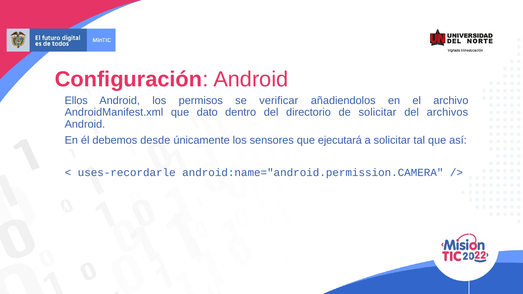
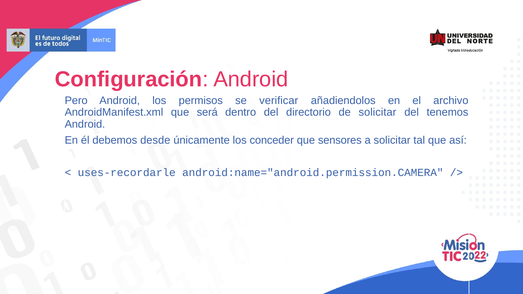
Ellos: Ellos -> Pero (76, 101)
dato: dato -> será (207, 112)
archivos: archivos -> tenemos (447, 112)
sensores: sensores -> conceder (272, 140)
ejecutará: ejecutará -> sensores (340, 140)
